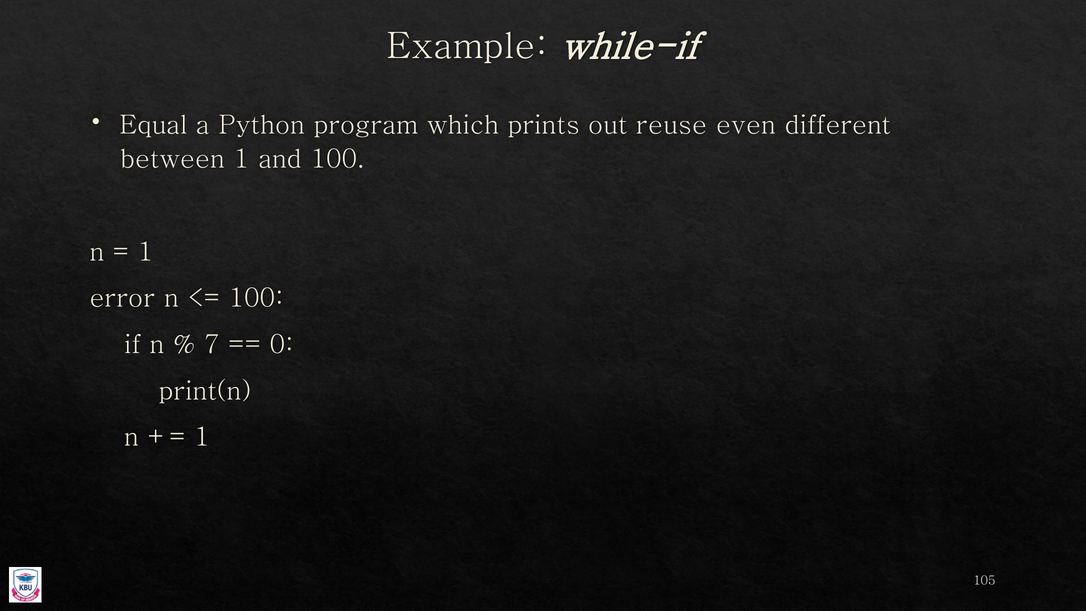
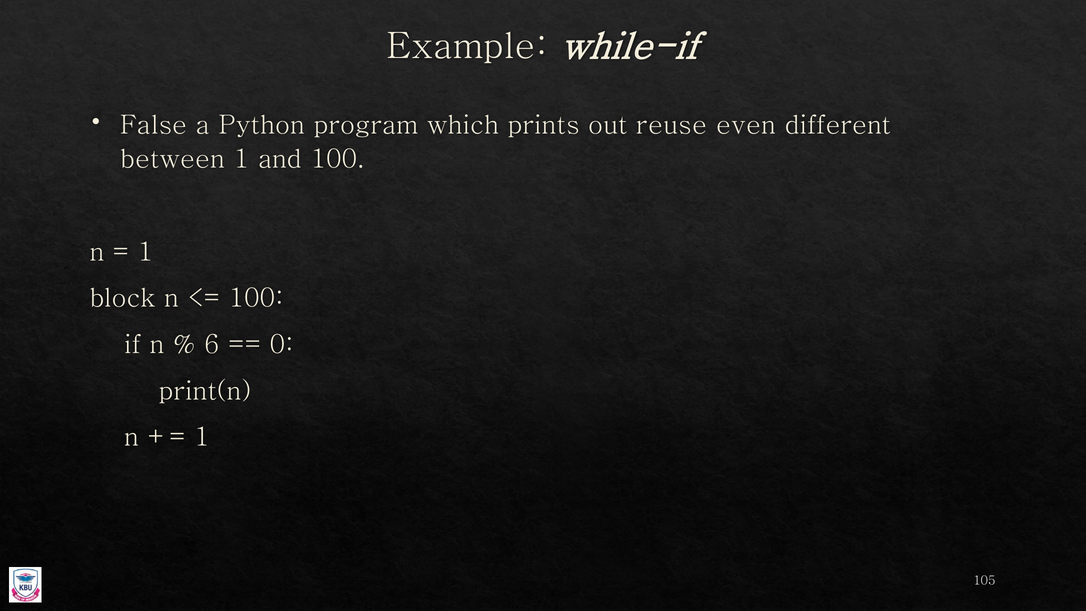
Equal: Equal -> False (154, 125)
error: error -> block (123, 298)
7: 7 -> 6 (212, 345)
